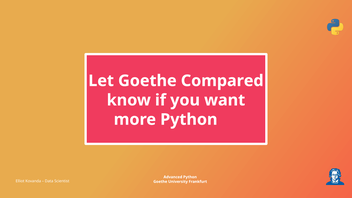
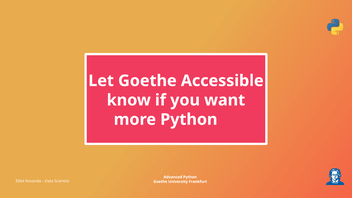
Compared: Compared -> Accessible (222, 81)
